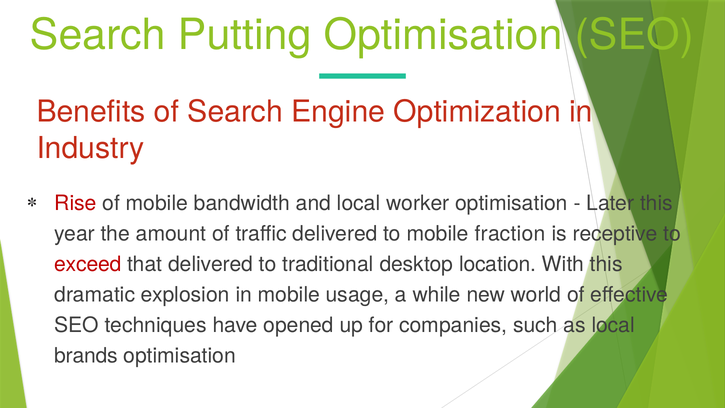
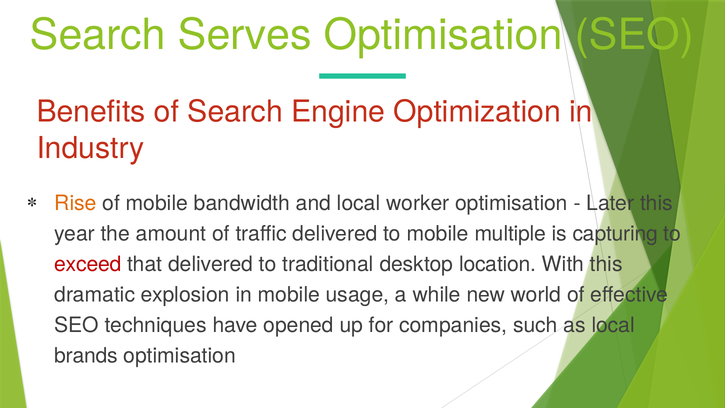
Putting: Putting -> Serves (245, 35)
Rise colour: red -> orange (76, 203)
fraction: fraction -> multiple (510, 234)
receptive: receptive -> capturing (615, 234)
